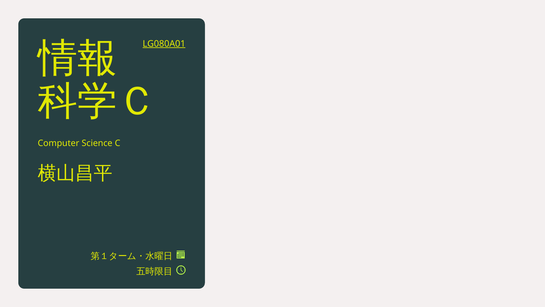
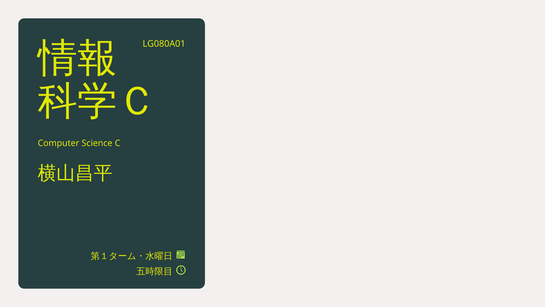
LG080A01 underline: present -> none (164, 44)
